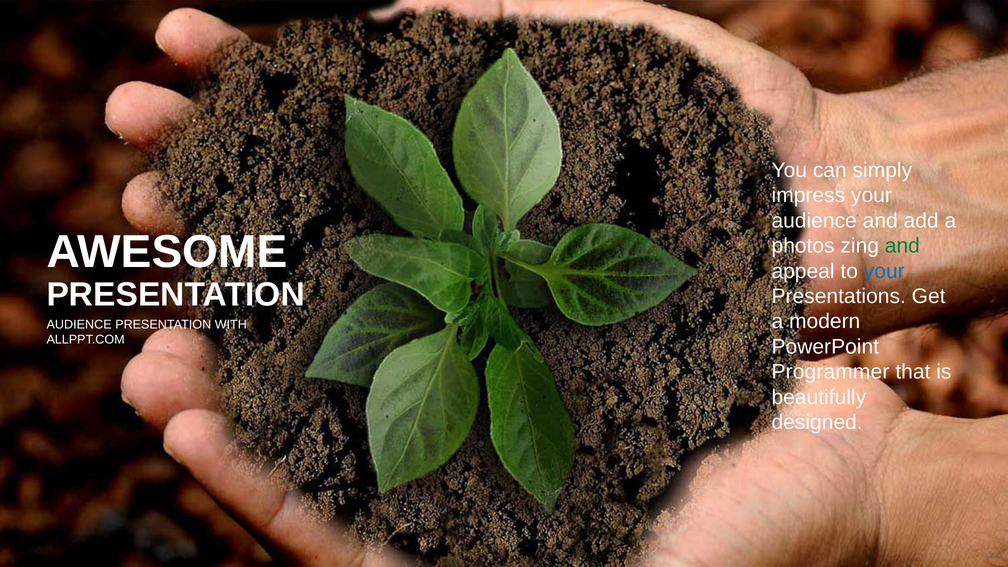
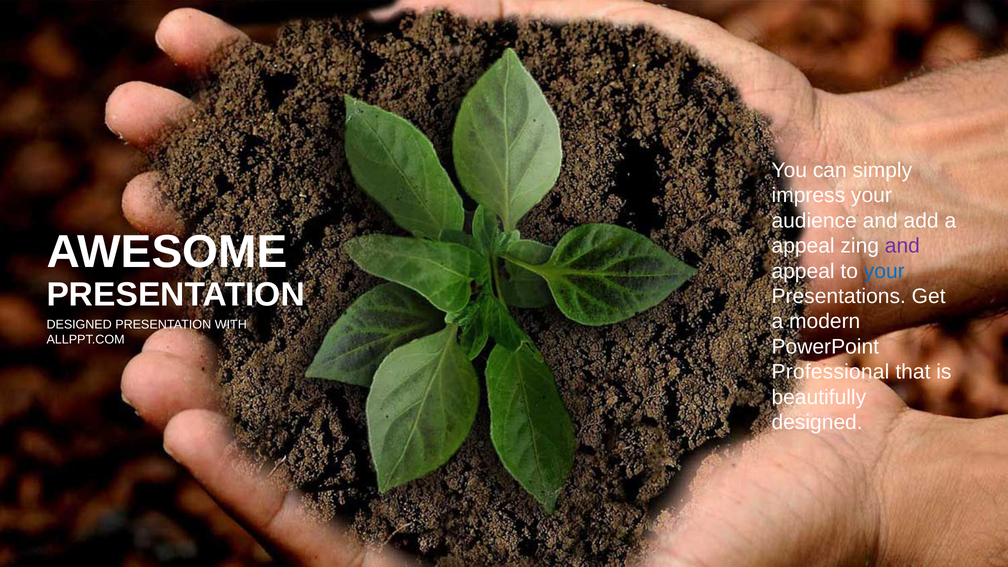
photos: photos -> appeal (803, 246)
and colour: green -> purple (902, 246)
AUDIENCE: AUDIENCE -> DESIGNED (79, 324)
Programmer: Programmer -> Professional (830, 372)
